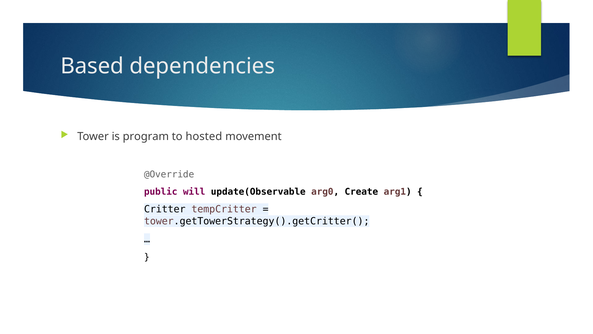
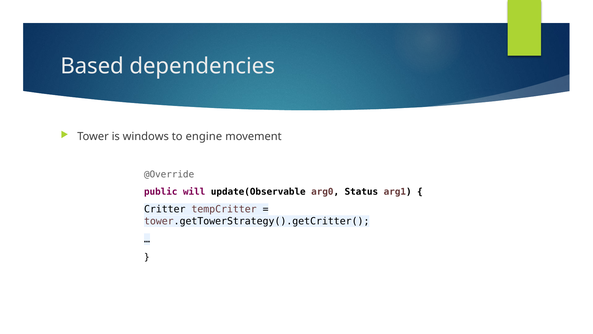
program: program -> windows (146, 136)
hosted: hosted -> engine (204, 136)
Create: Create -> Status (361, 191)
